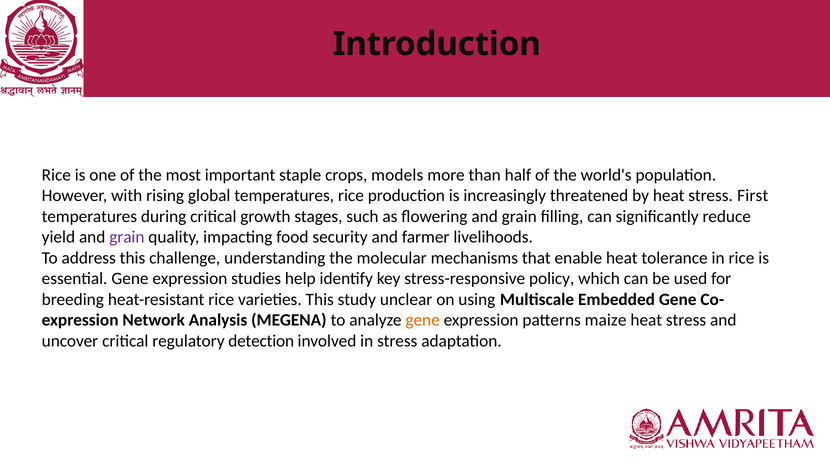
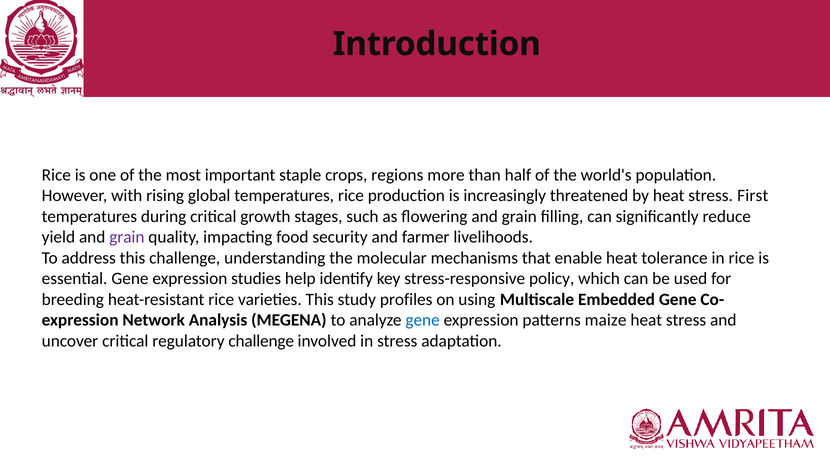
models: models -> regions (397, 175)
unclear: unclear -> profiles (406, 299)
gene colour: orange -> blue (423, 320)
regulatory detection: detection -> challenge (261, 341)
